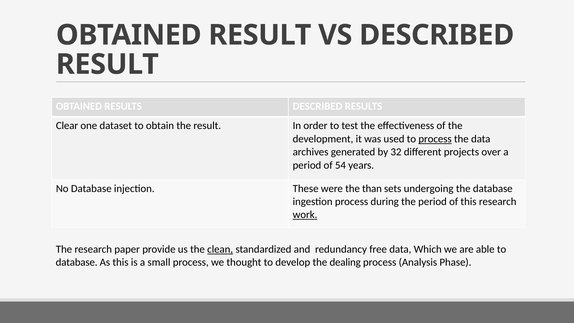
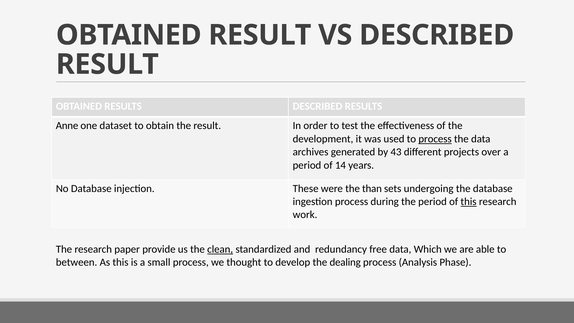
Clear: Clear -> Anne (67, 126)
32: 32 -> 43 (396, 152)
54: 54 -> 14 (340, 165)
this underline: none -> present (469, 202)
work underline: present -> none (305, 215)
database: database -> between (77, 262)
